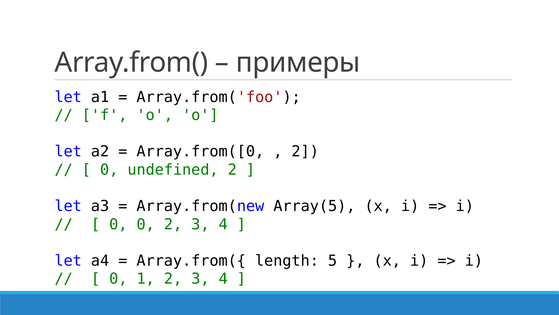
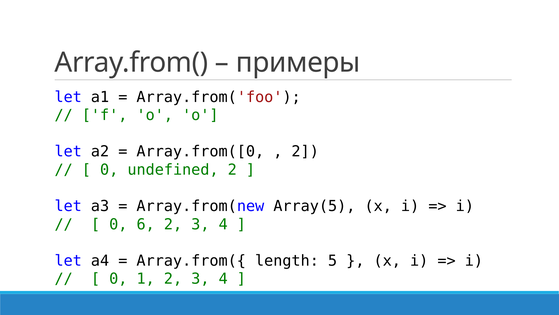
0 0: 0 -> 6 (146, 224)
